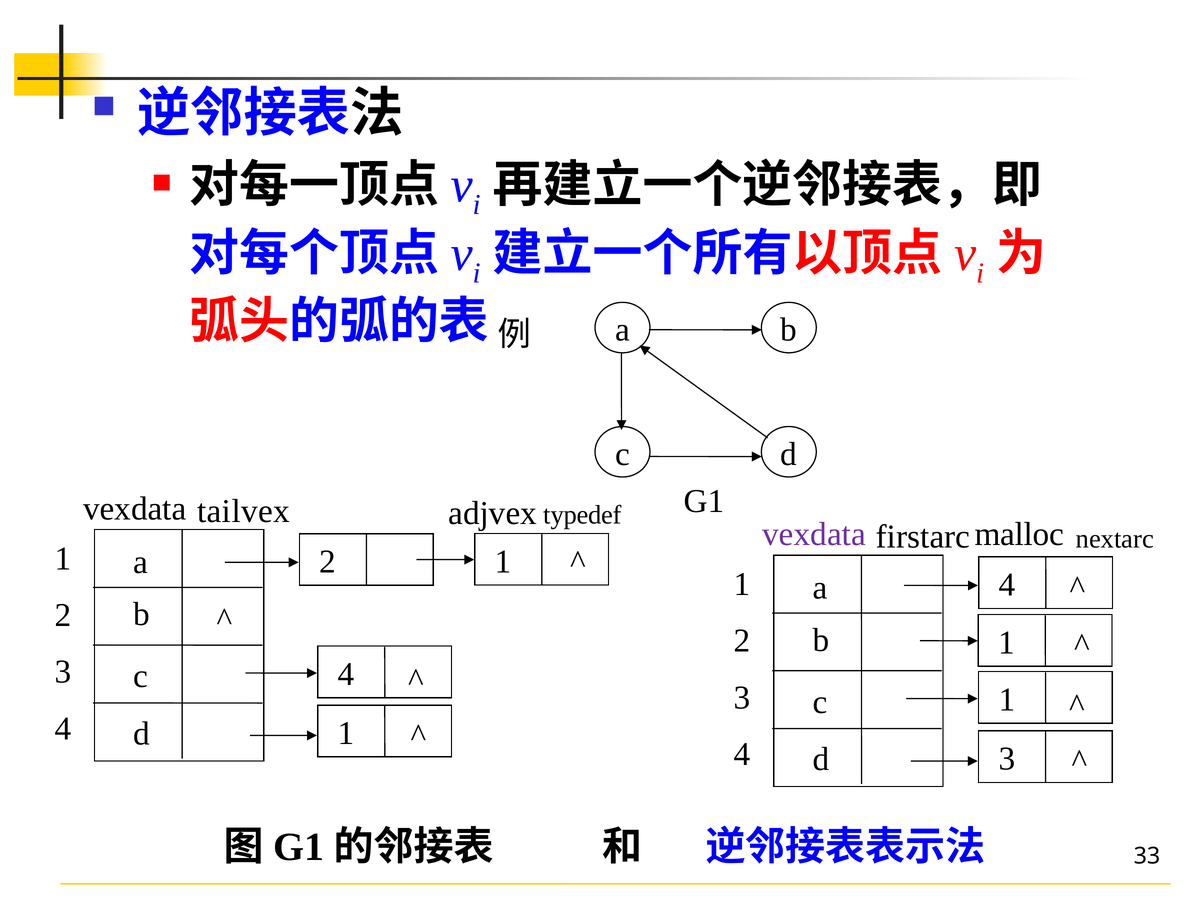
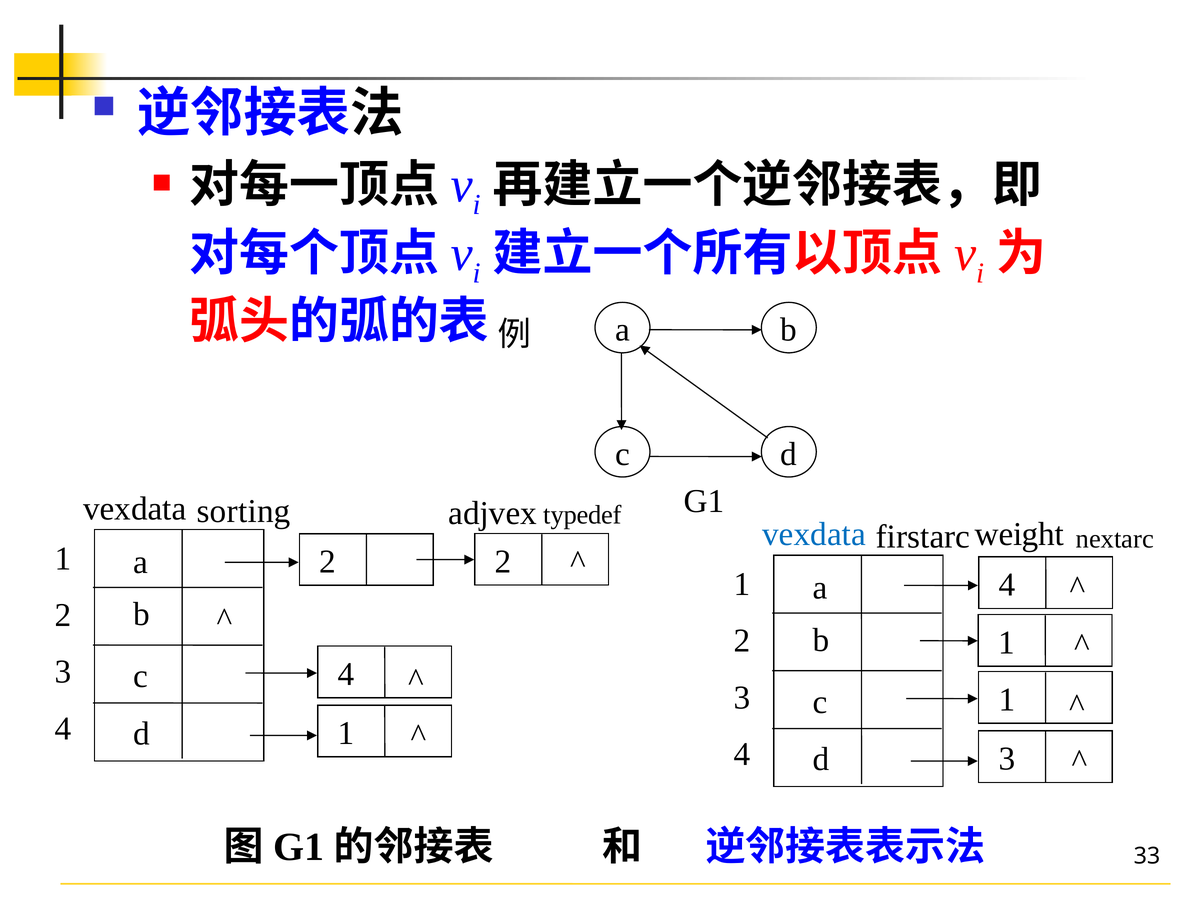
tailvex: tailvex -> sorting (244, 511)
vexdata colour: purple -> blue (814, 534)
malloc: malloc -> weight (1019, 534)
2 1: 1 -> 2 (503, 561)
